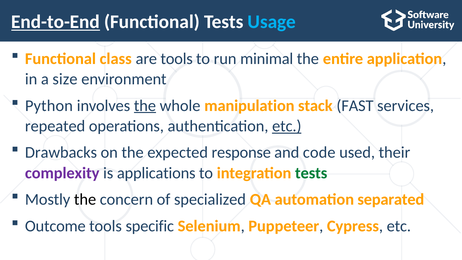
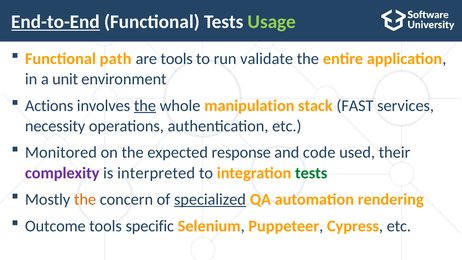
Usage colour: light blue -> light green (272, 22)
class: class -> path (116, 59)
minimal: minimal -> validate (267, 59)
size: size -> unit (65, 79)
Python: Python -> Actions (49, 106)
repeated: repeated -> necessity (55, 126)
etc underline: present -> none (287, 126)
Drawbacks: Drawbacks -> Monitored (61, 153)
applications: applications -> interpreted (156, 173)
the colour: black -> orange (85, 199)
specialized underline: none -> present (210, 199)
separated: separated -> rendering (391, 199)
